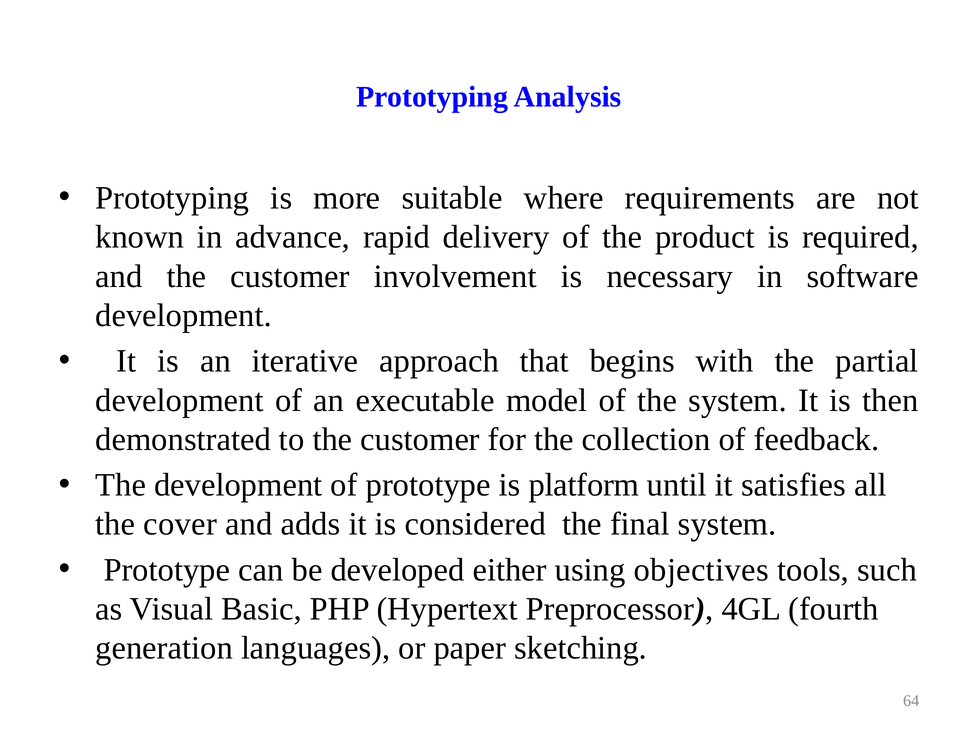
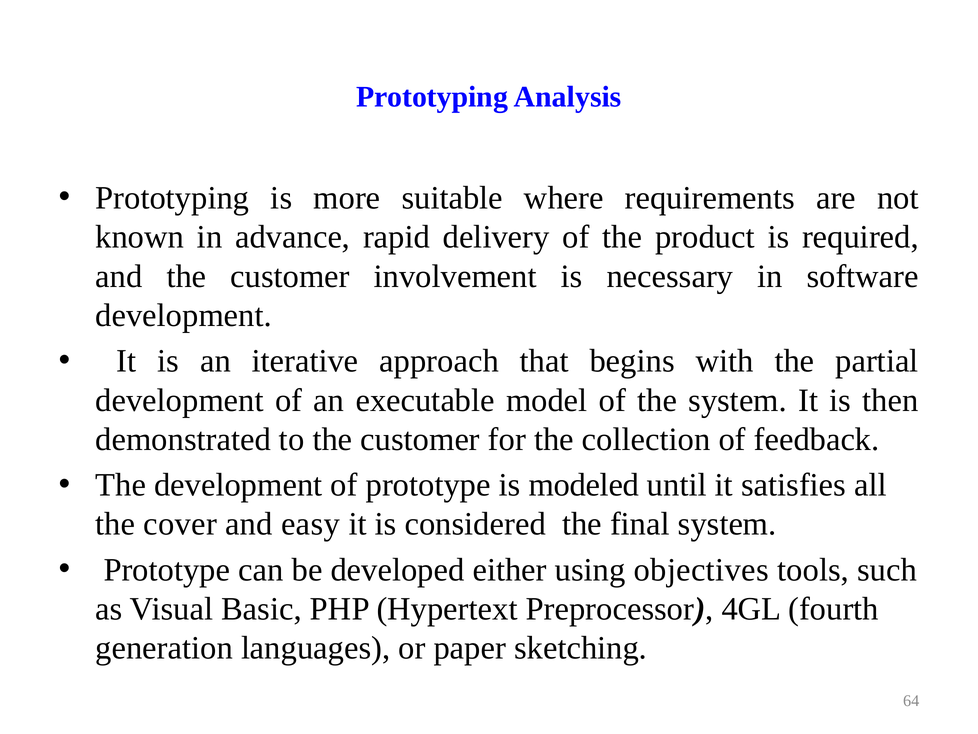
platform: platform -> modeled (584, 485)
adds: adds -> easy (310, 524)
